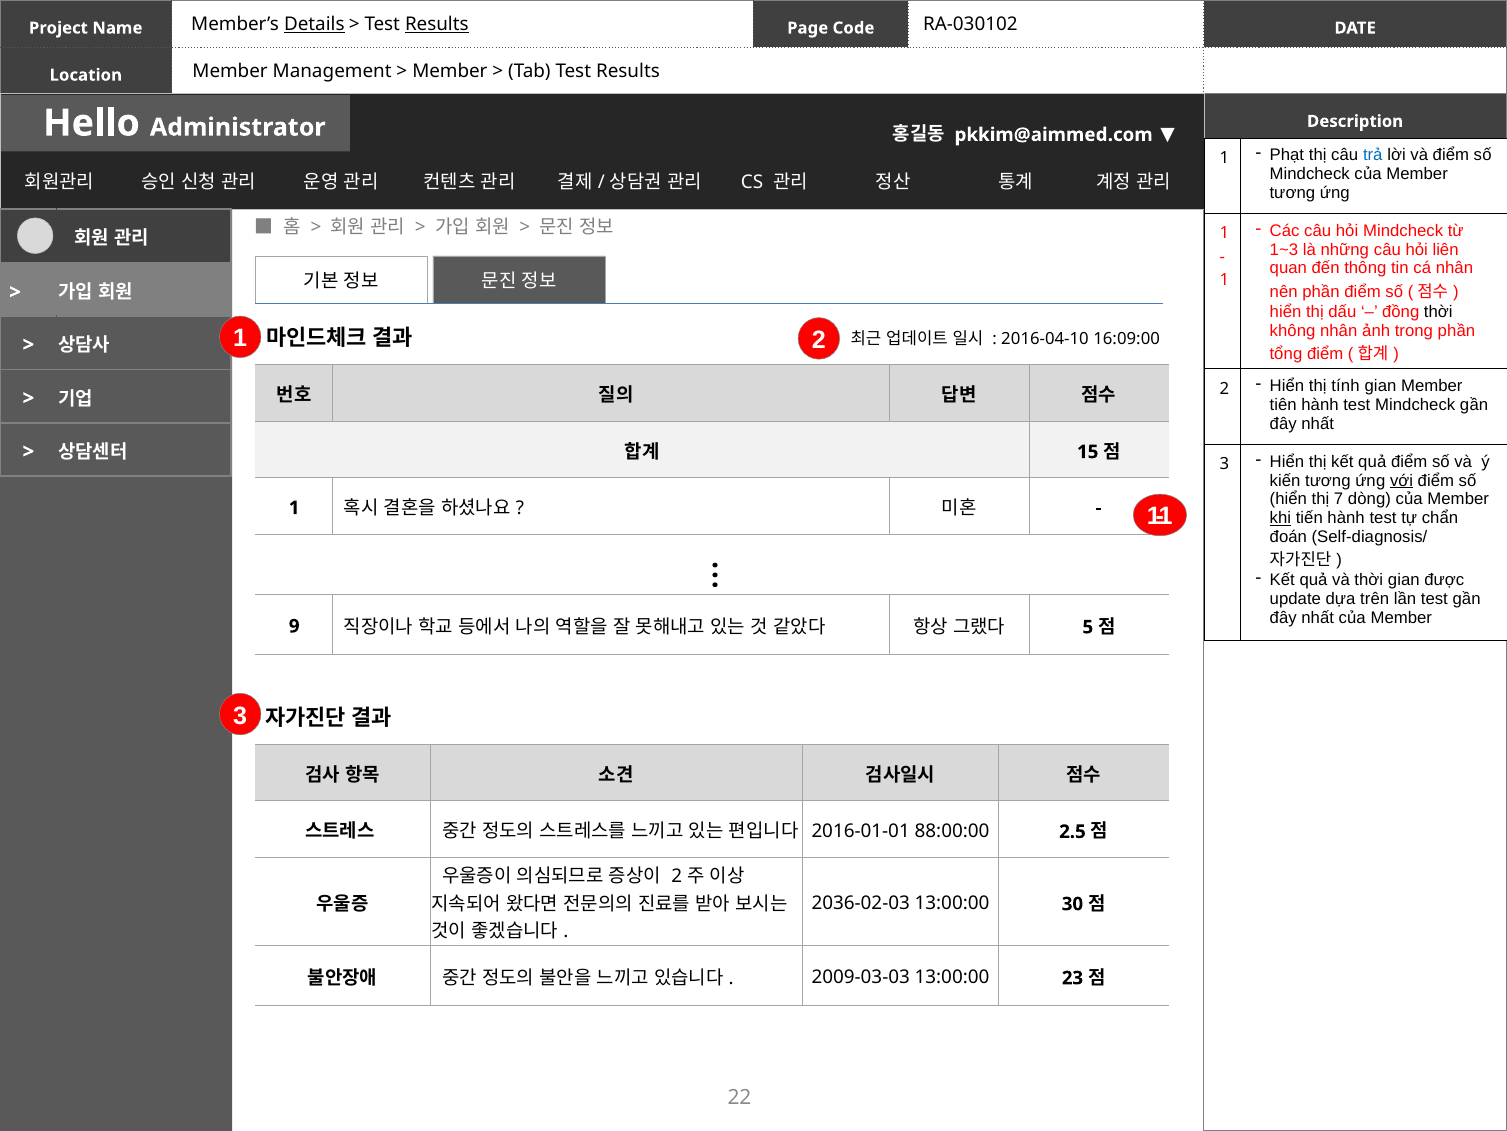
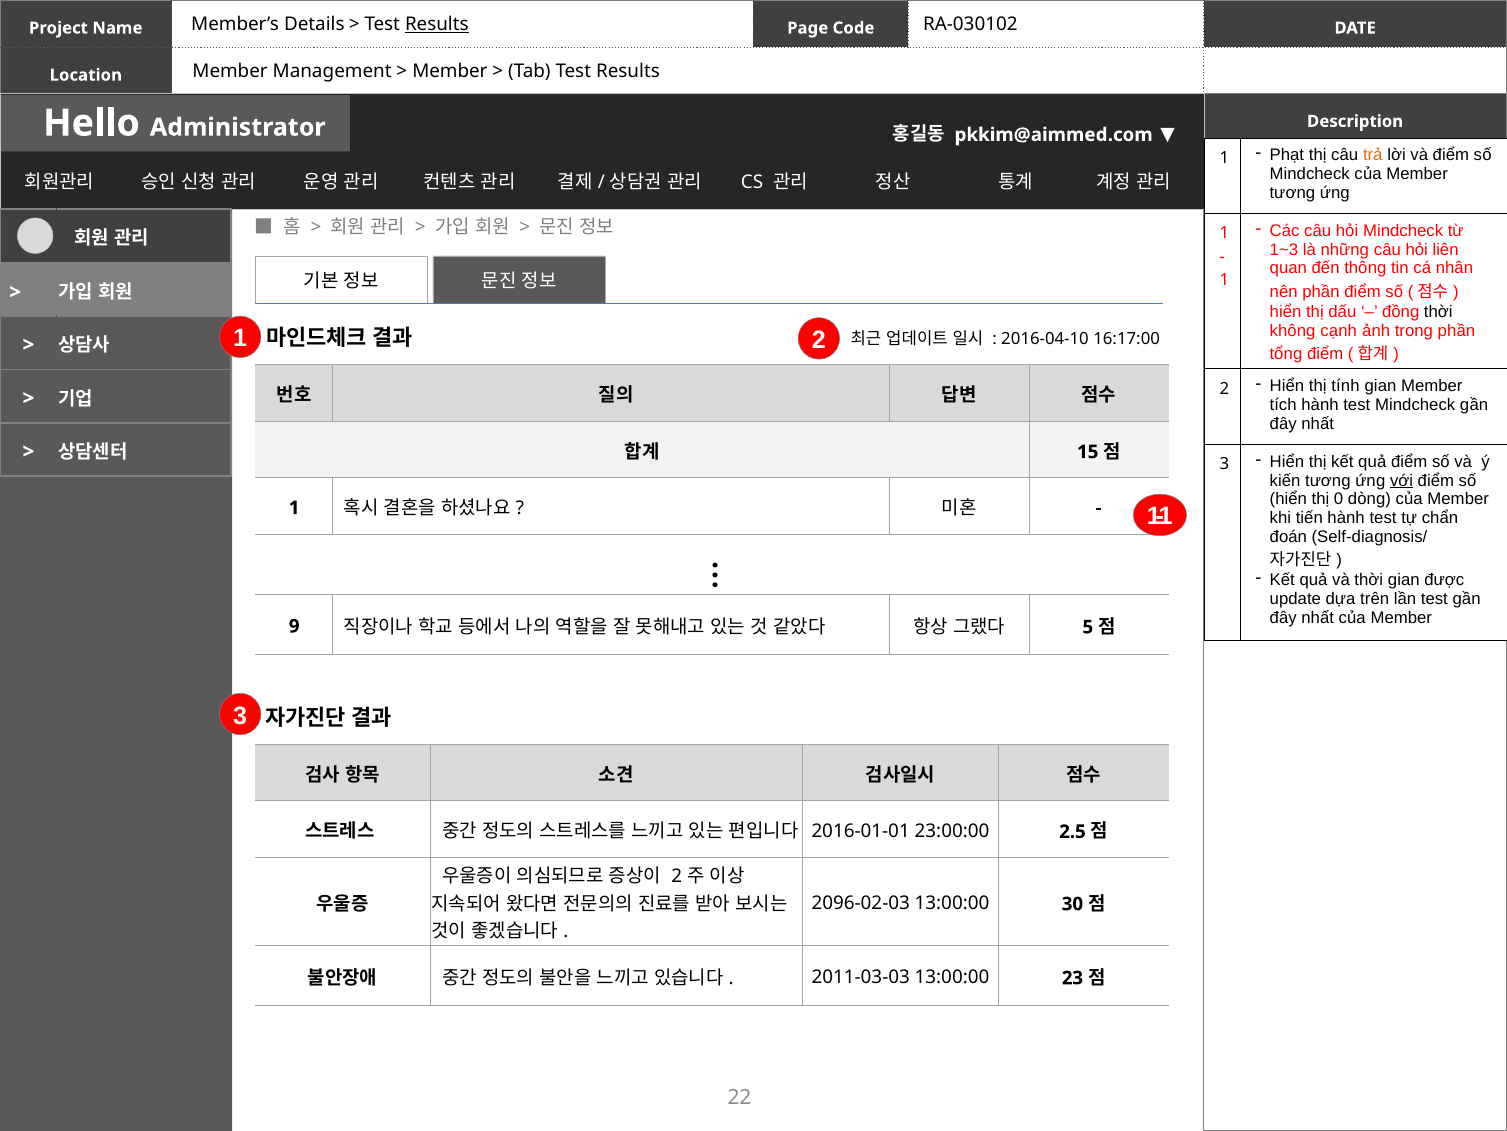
Details underline: present -> none (314, 25)
trả colour: blue -> orange (1373, 155)
không nhân: nhân -> cạnh (1339, 330)
16:09:00: 16:09:00 -> 16:17:00 (1127, 339)
tiên: tiên -> tích (1283, 405)
7: 7 -> 0 (1339, 499)
khi underline: present -> none (1280, 518)
88:00:00: 88:00:00 -> 23:00:00 (952, 830)
2036-02-03: 2036-02-03 -> 2096-02-03 (861, 903)
2009-03-03: 2009-03-03 -> 2011-03-03 (861, 977)
